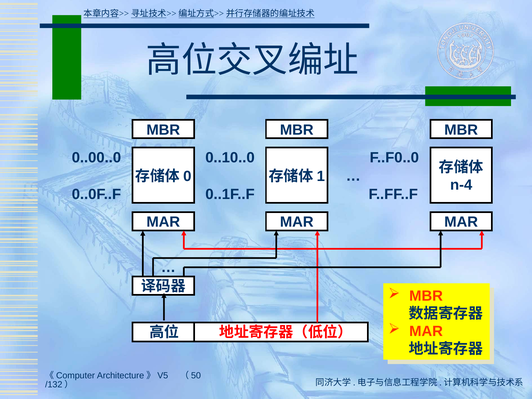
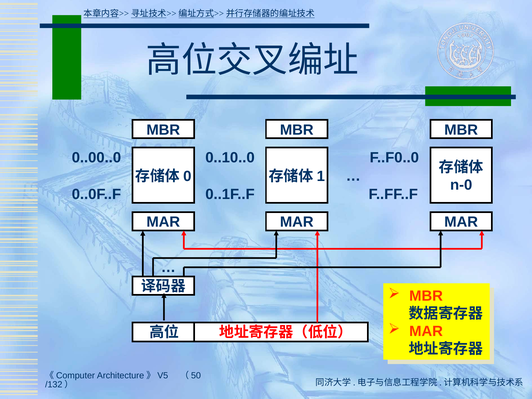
n-4: n-4 -> n-0 (461, 185)
